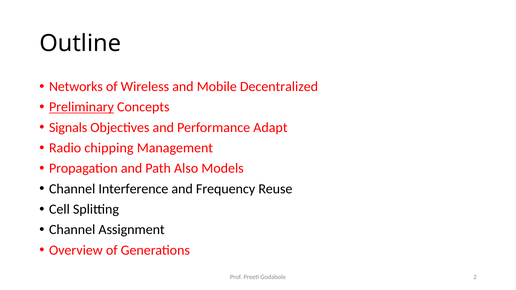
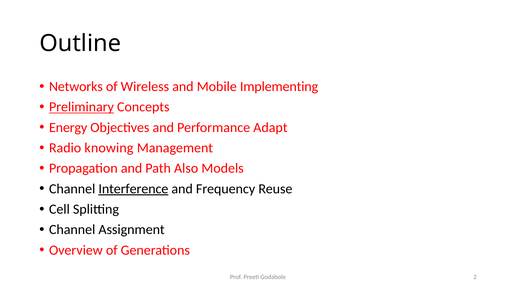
Decentralized: Decentralized -> Implementing (279, 87)
Signals: Signals -> Energy (68, 128)
chipping: chipping -> knowing (109, 148)
Interference underline: none -> present (133, 189)
